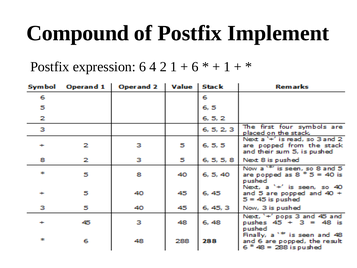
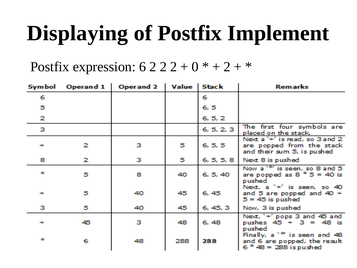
Compound: Compound -> Displaying (78, 33)
6 4: 4 -> 2 (153, 67)
1: 1 -> 2 (174, 67)
6: 6 -> 0 (195, 67)
1: 1 -> 2 (227, 67)
